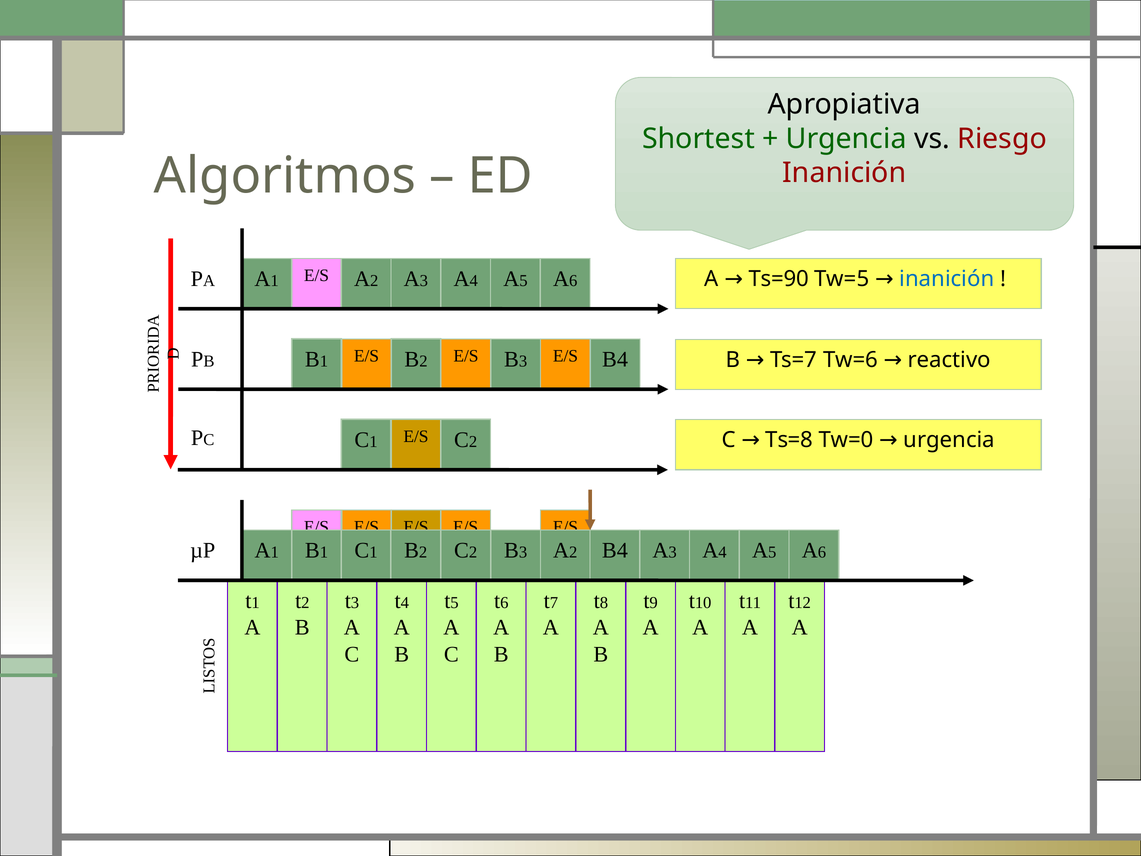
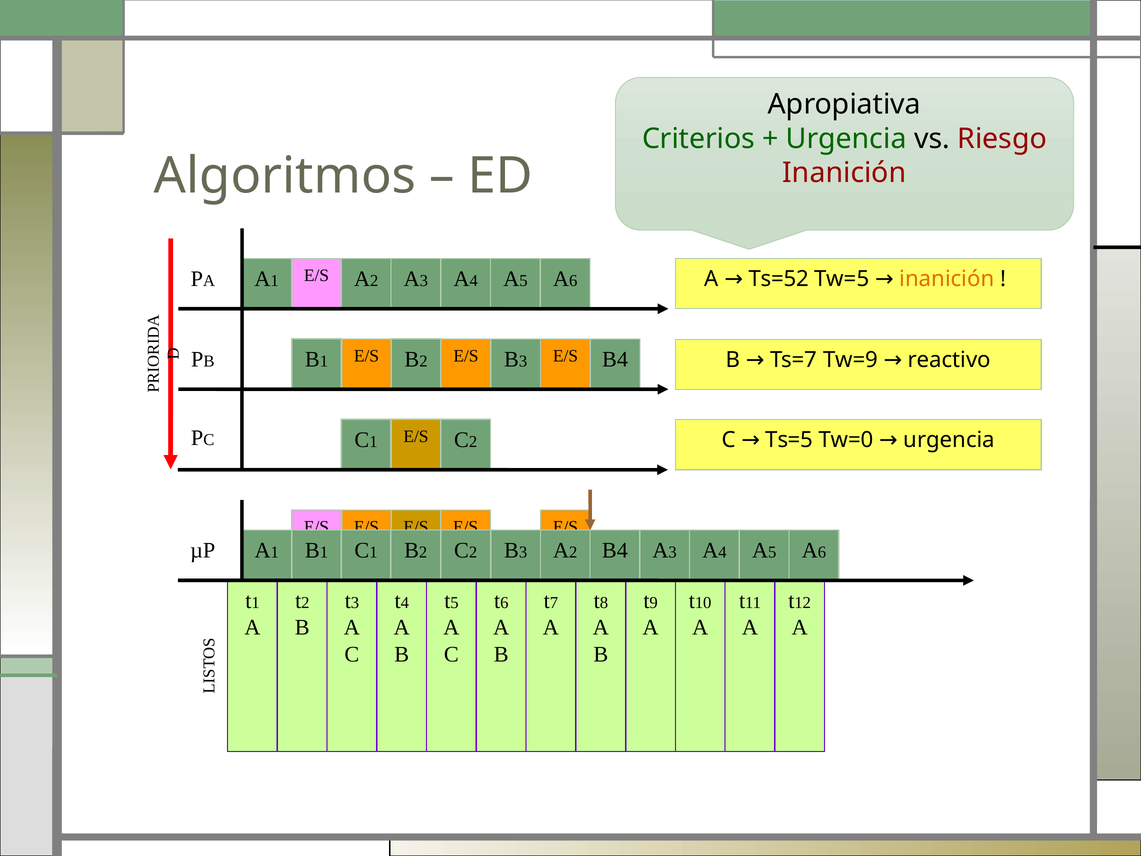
Shortest: Shortest -> Criterios (699, 139)
Ts=90: Ts=90 -> Ts=52 (779, 279)
inanición colour: blue -> orange (947, 279)
Tw=6: Tw=6 -> Tw=9 (850, 360)
Ts=8: Ts=8 -> Ts=5 (789, 440)
